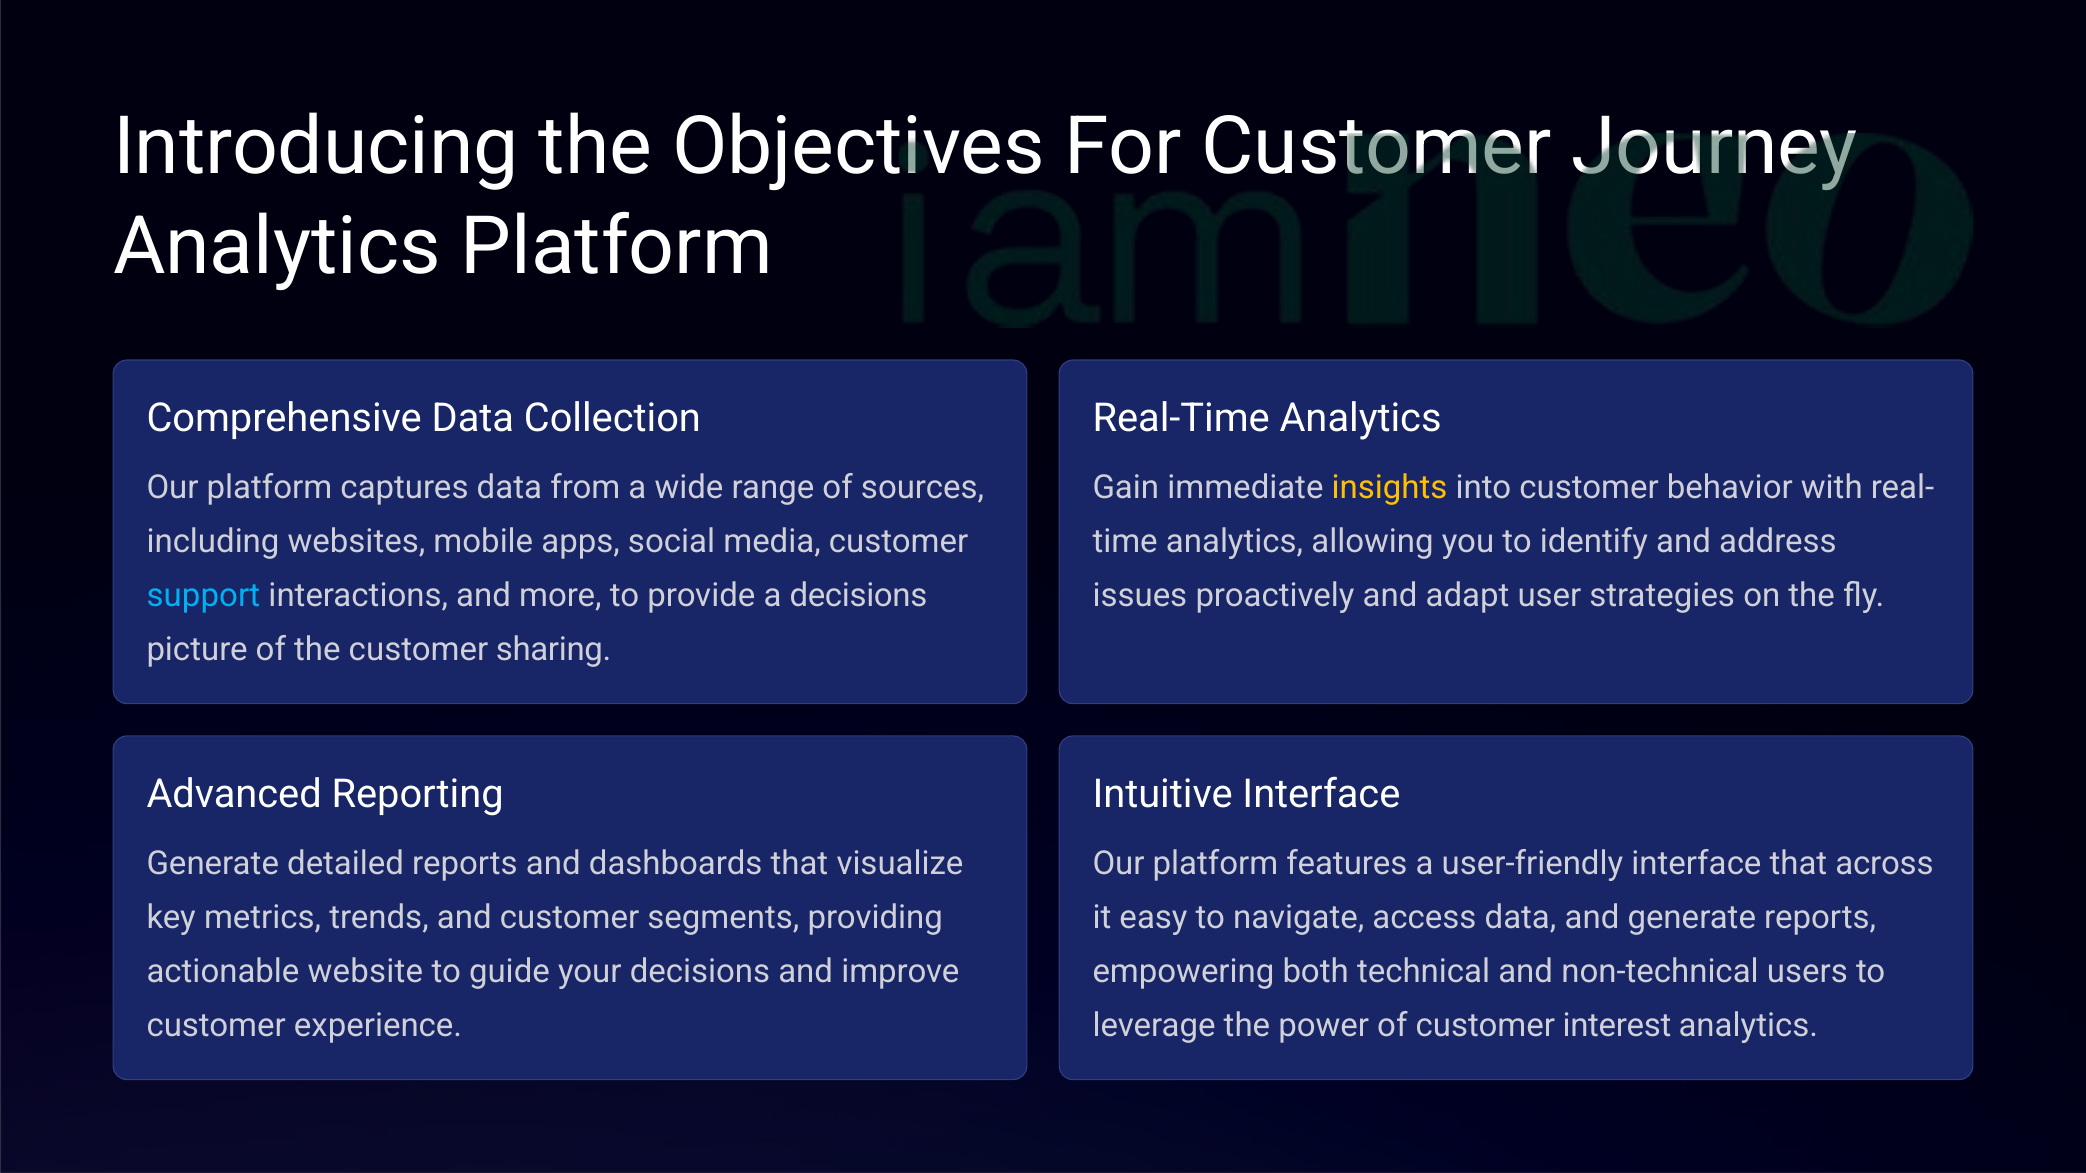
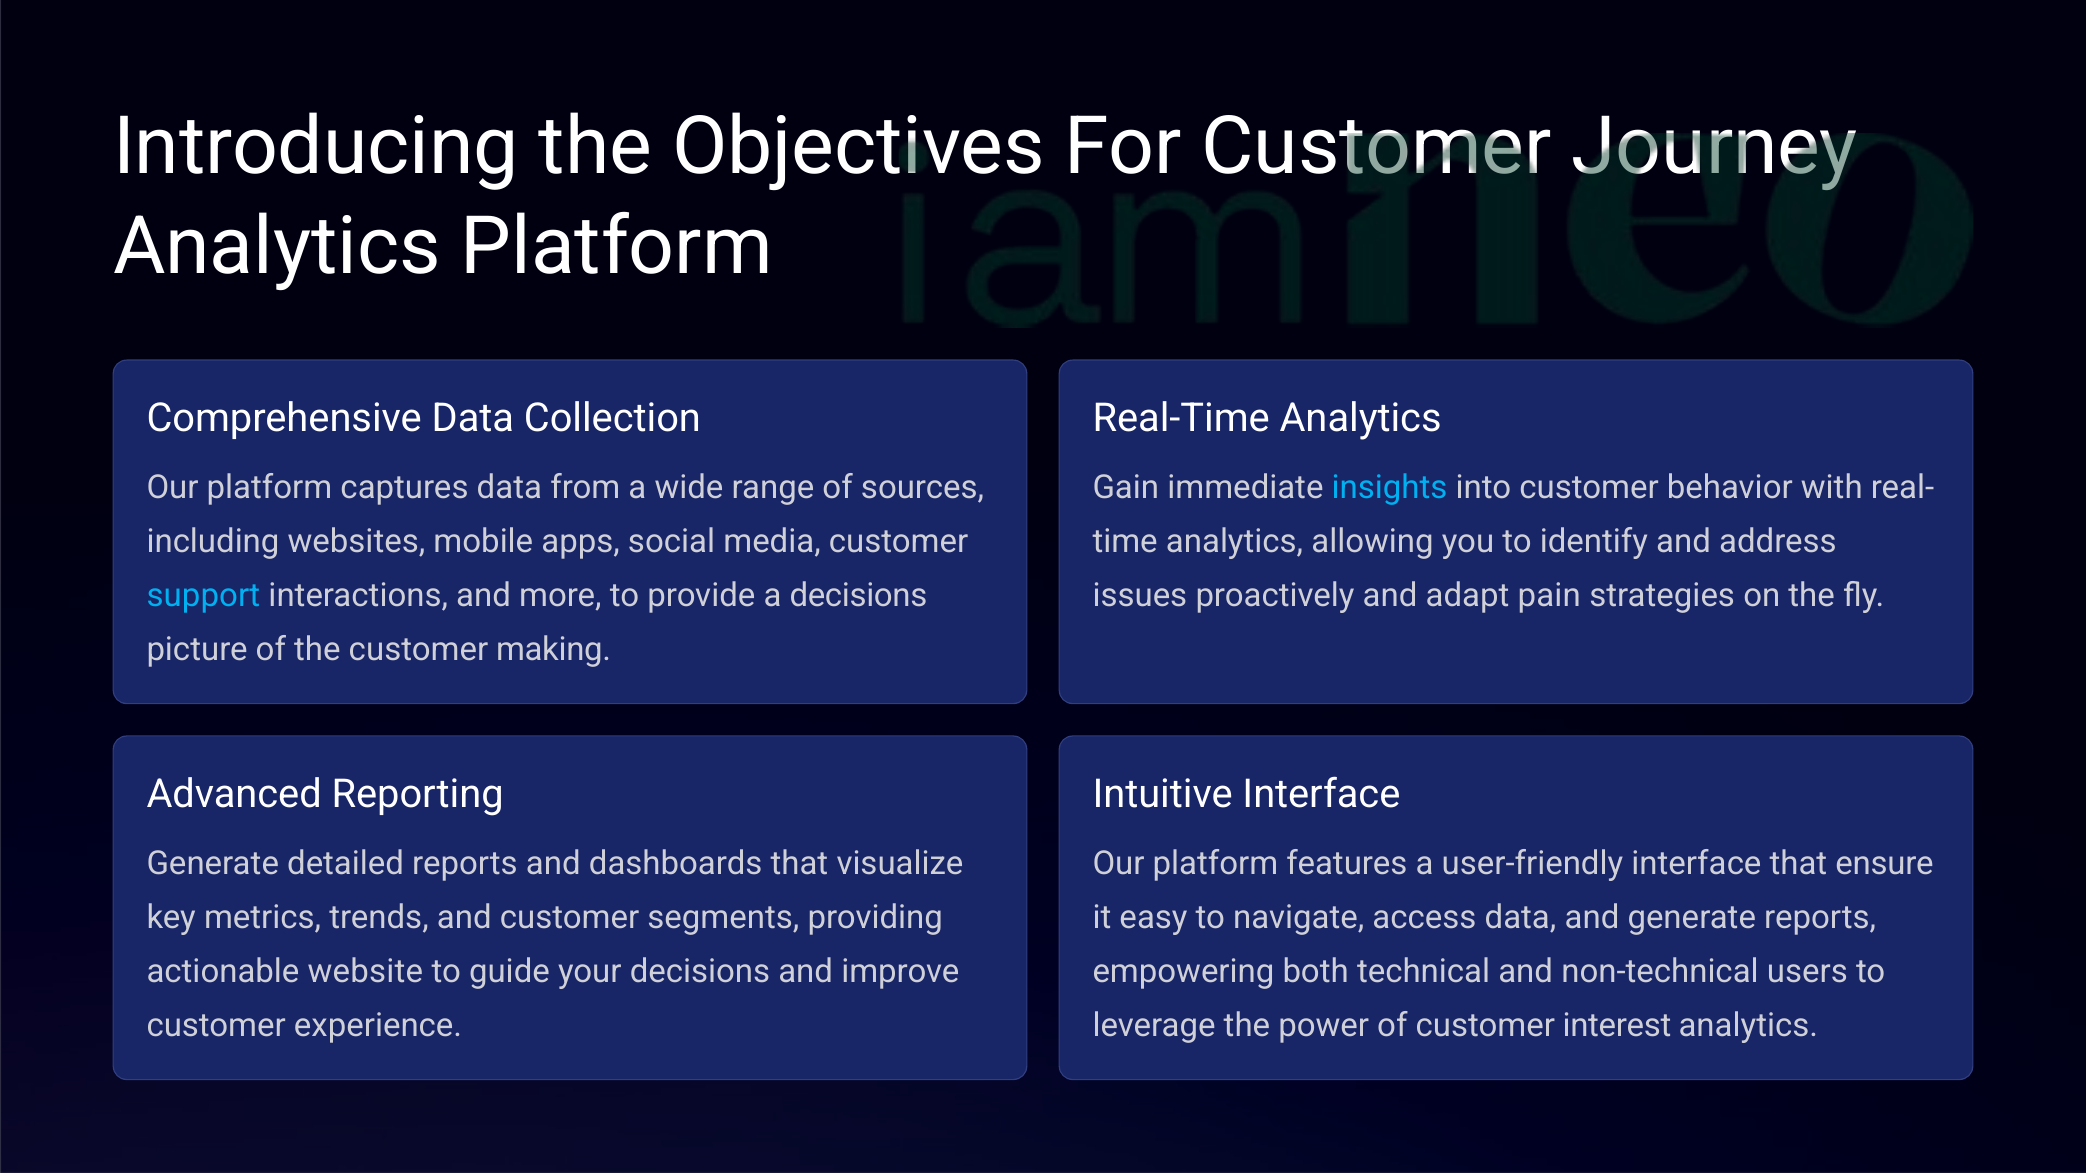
insights colour: yellow -> light blue (1390, 488)
user: user -> pain (1549, 596)
sharing: sharing -> making (554, 650)
across: across -> ensure (1885, 864)
